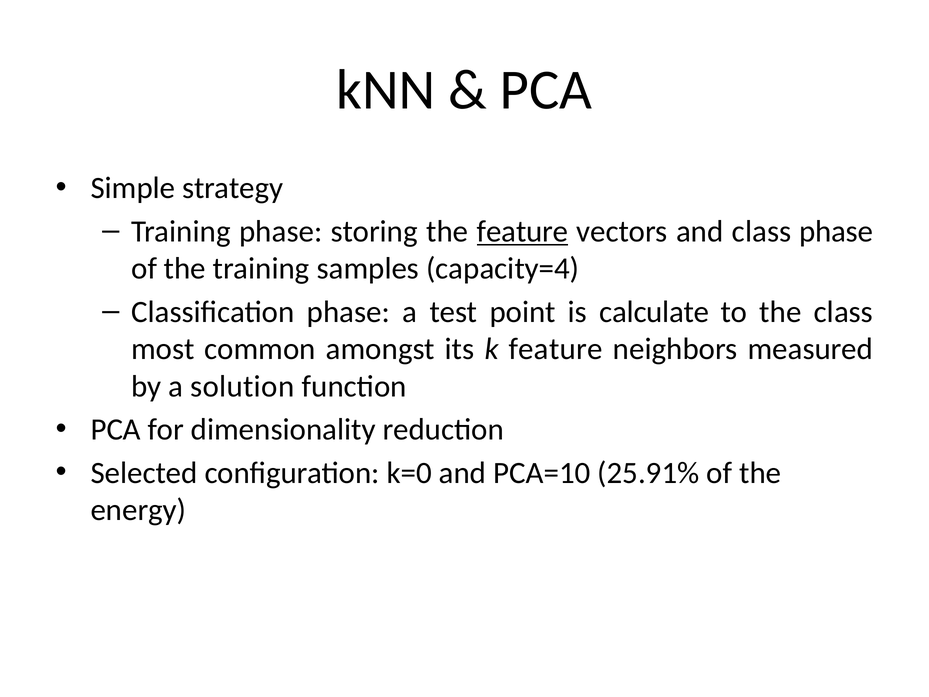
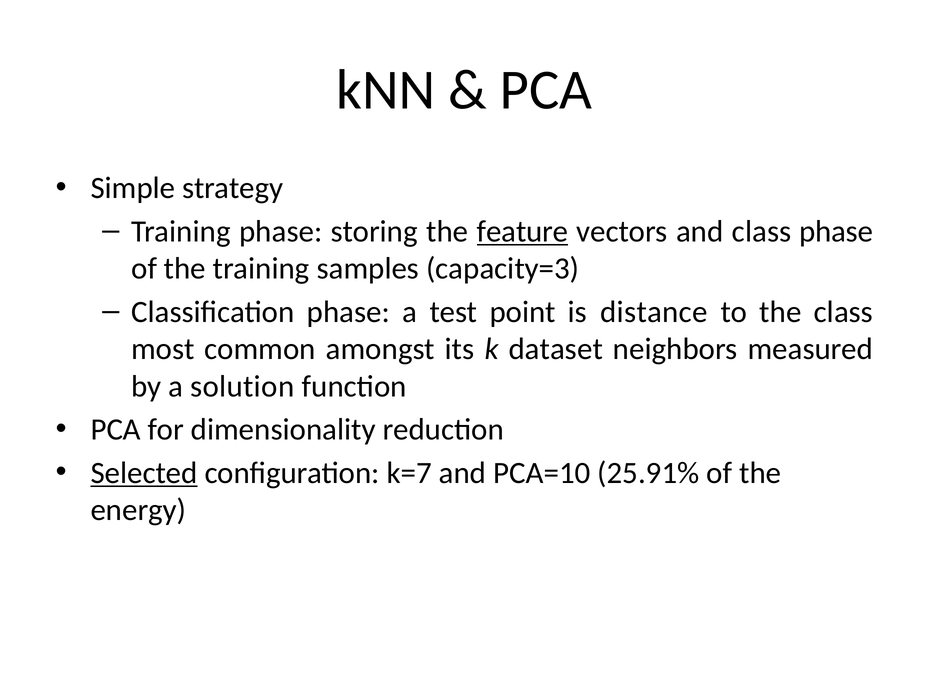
capacity=4: capacity=4 -> capacity=3 (503, 268)
calculate: calculate -> distance (654, 312)
k feature: feature -> dataset (556, 349)
Selected underline: none -> present (144, 473)
k=0: k=0 -> k=7 (409, 473)
